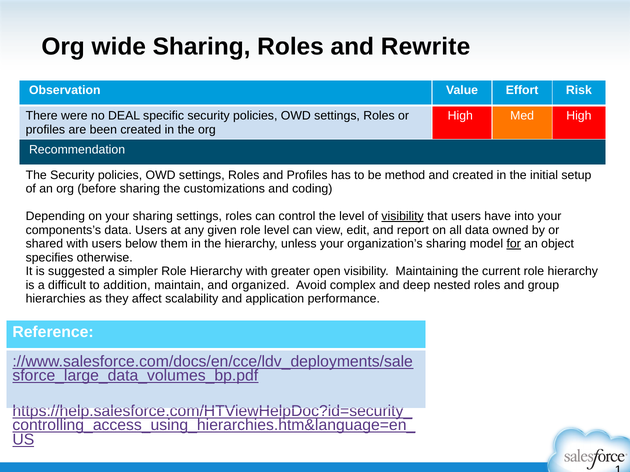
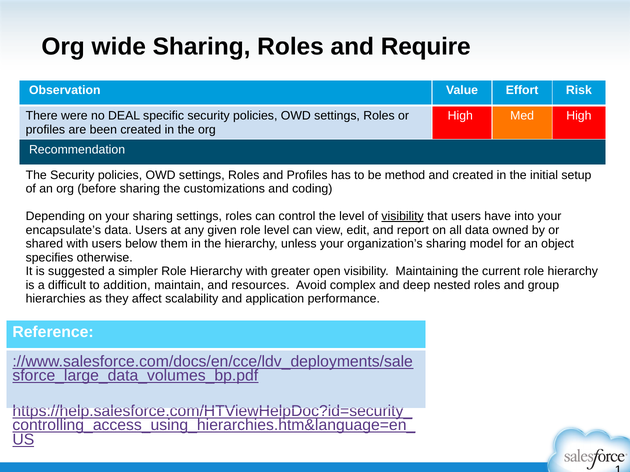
Rewrite: Rewrite -> Require (426, 46)
components’s: components’s -> encapsulate’s (63, 230)
for underline: present -> none (514, 244)
organized: organized -> resources (261, 285)
